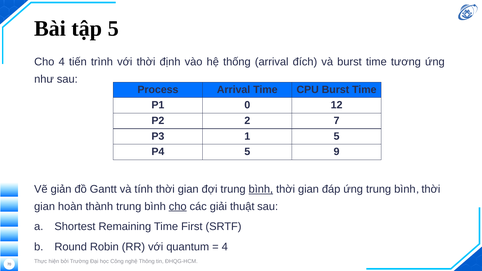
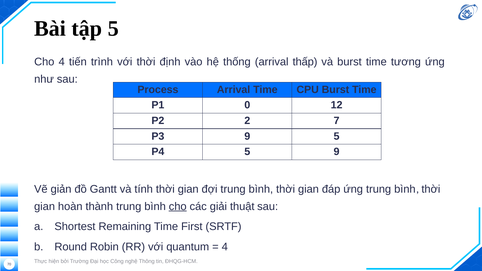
đích: đích -> thấp (305, 62)
P3 1: 1 -> 9 (247, 136)
bình underline: present -> none (261, 189)
